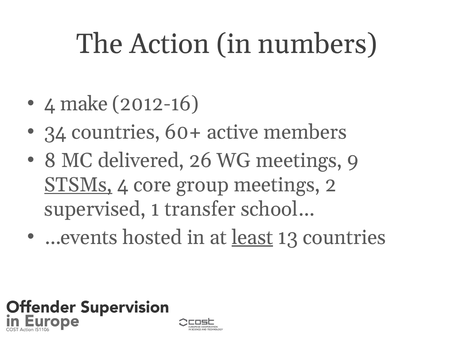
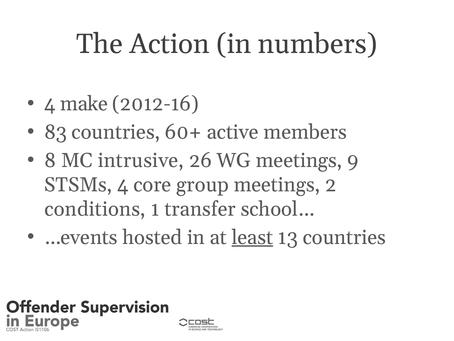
34: 34 -> 83 (56, 132)
delivered: delivered -> intrusive (141, 160)
STSMs underline: present -> none (78, 185)
supervised: supervised -> conditions (95, 209)
